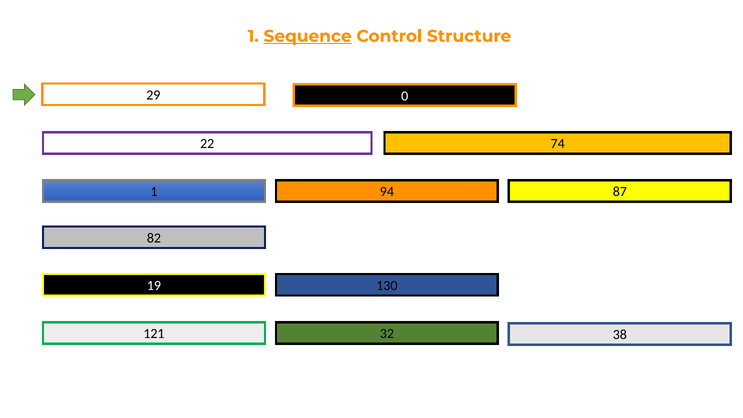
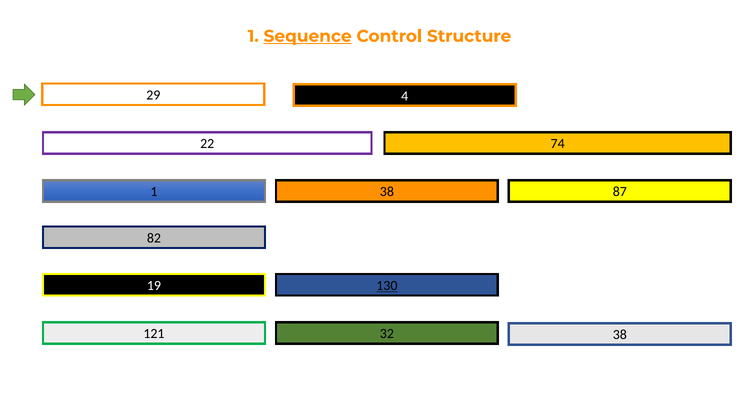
0: 0 -> 4 (405, 96)
1 94: 94 -> 38 (387, 192)
130 underline: none -> present (387, 286)
